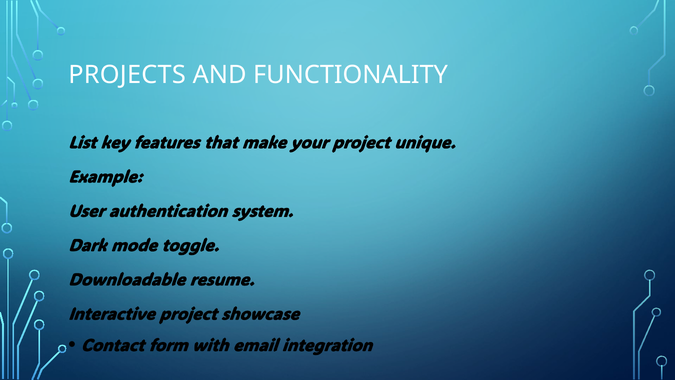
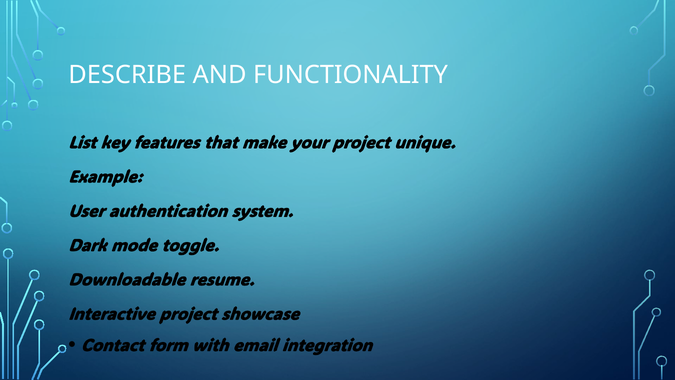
PROJECTS: PROJECTS -> DESCRIBE (127, 75)
